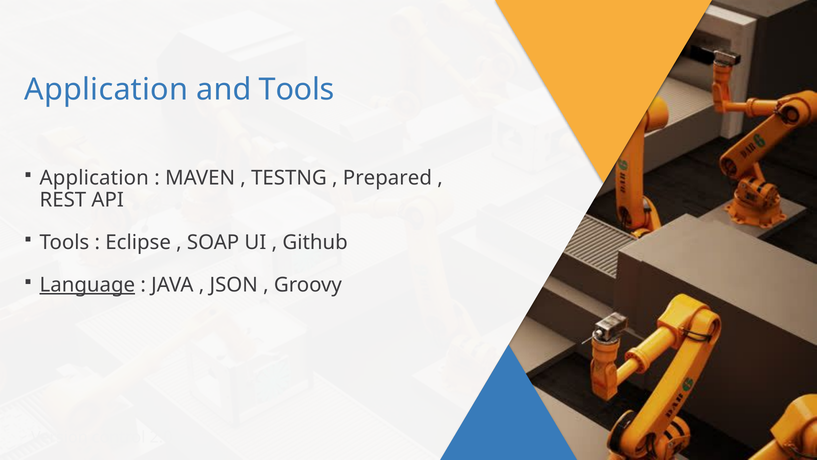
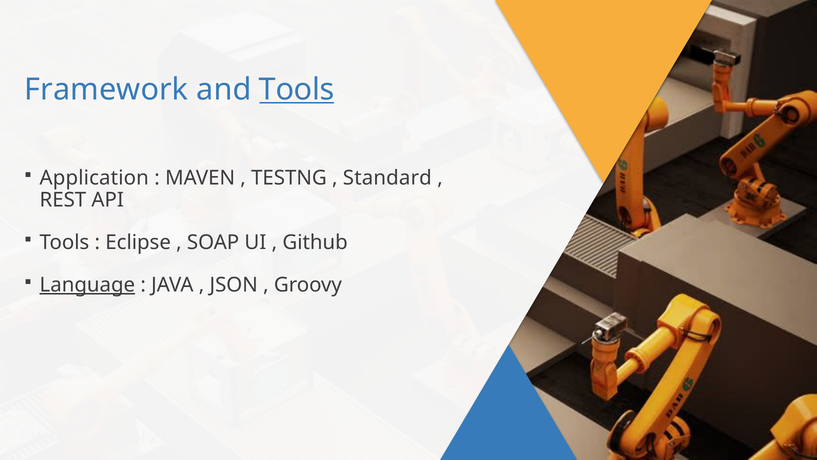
Application: Application -> Framework (106, 90)
Tools underline: none -> present (297, 90)
Prepared: Prepared -> Standard (387, 178)
